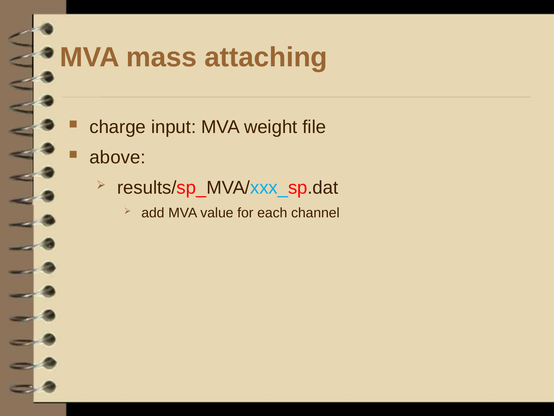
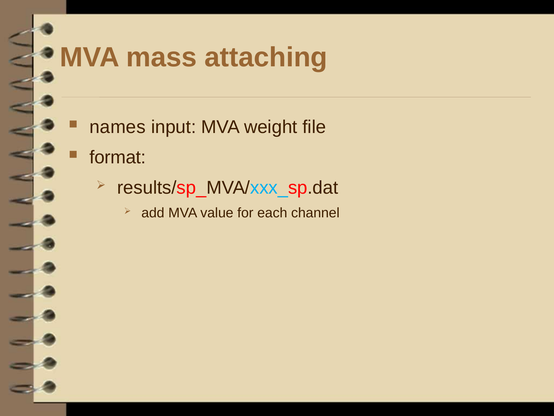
charge: charge -> names (118, 127)
above: above -> format (118, 157)
